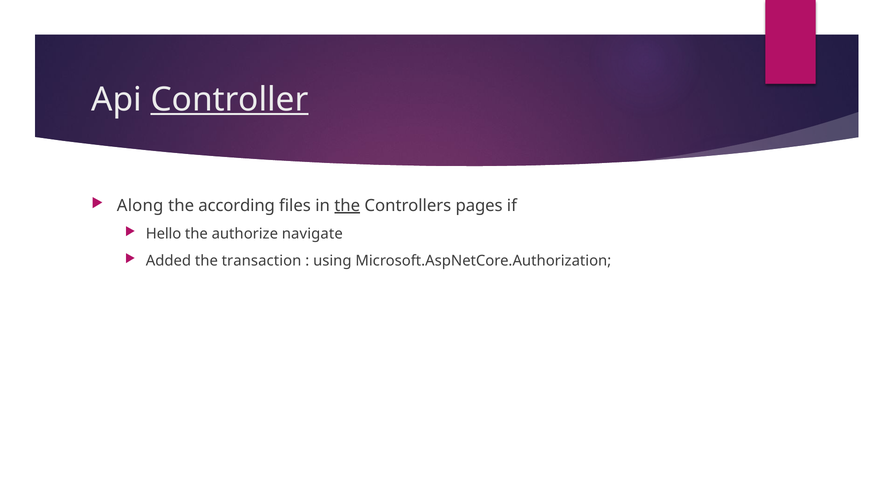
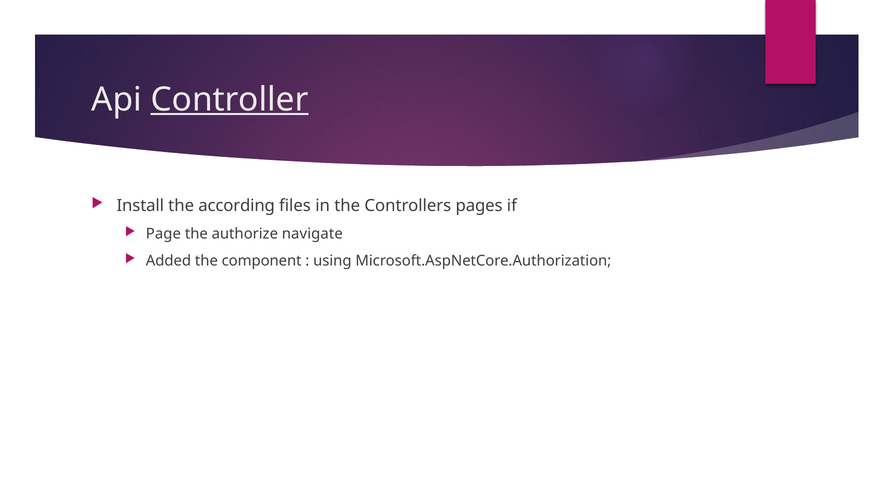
Along: Along -> Install (140, 205)
the underline: present -> none (347, 205)
Hello: Hello -> Page (163, 234)
transaction: transaction -> component (262, 261)
